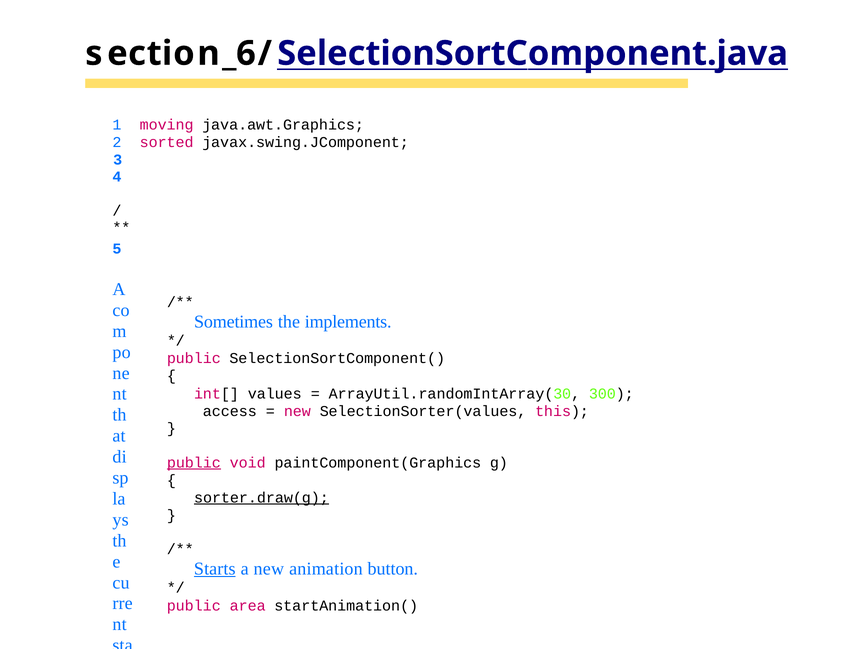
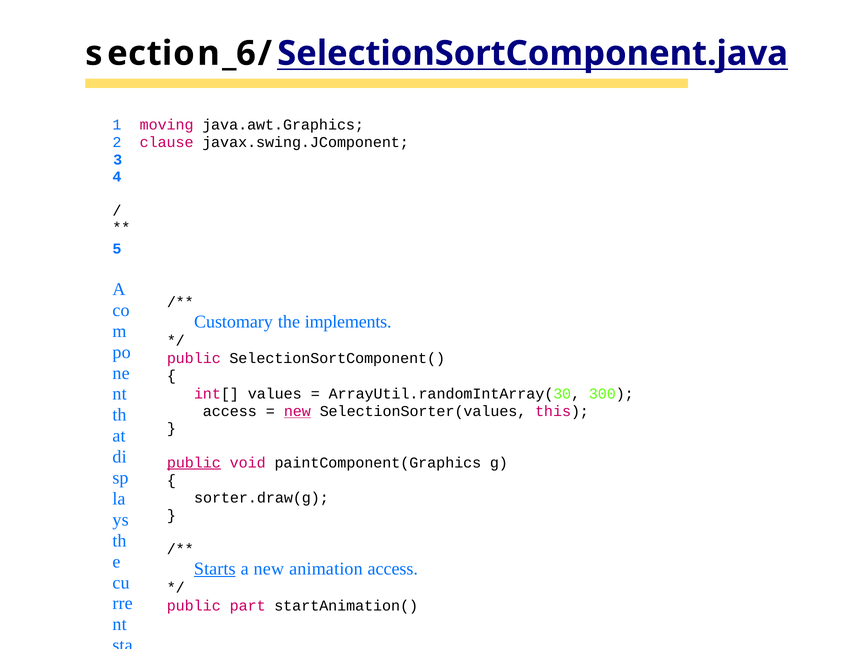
sorted: sorted -> clause (167, 143)
Sometimes: Sometimes -> Customary (233, 322)
new underline: none -> present (297, 412)
sorter.draw(g underline: present -> none (261, 498)
animation button: button -> access (393, 569)
area: area -> part (248, 606)
